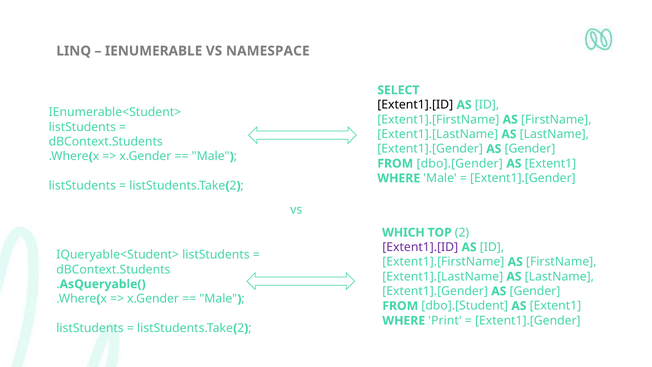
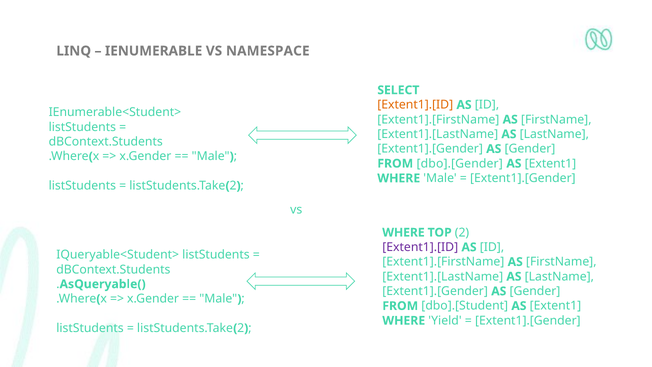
Extent1].[ID colour: black -> orange (415, 105)
WHICH: WHICH -> WHERE (403, 232)
Print: Print -> Yield (445, 320)
